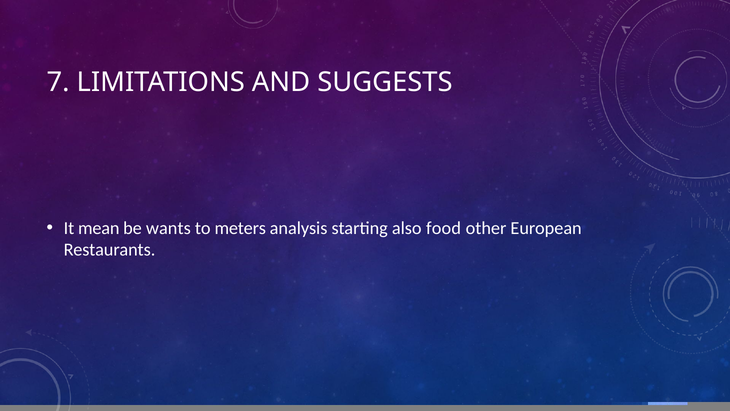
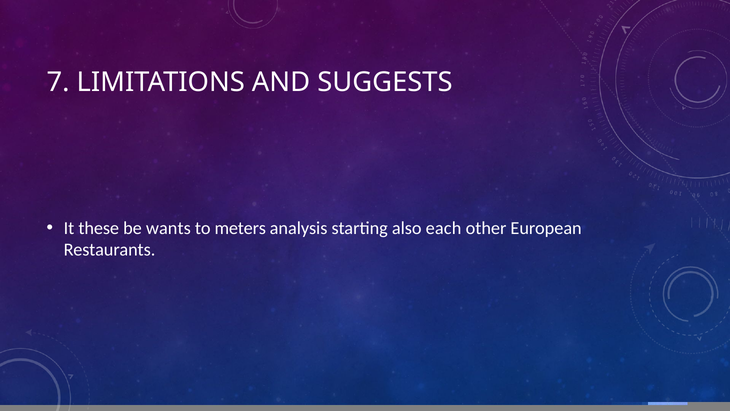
mean: mean -> these (99, 228)
food: food -> each (444, 228)
